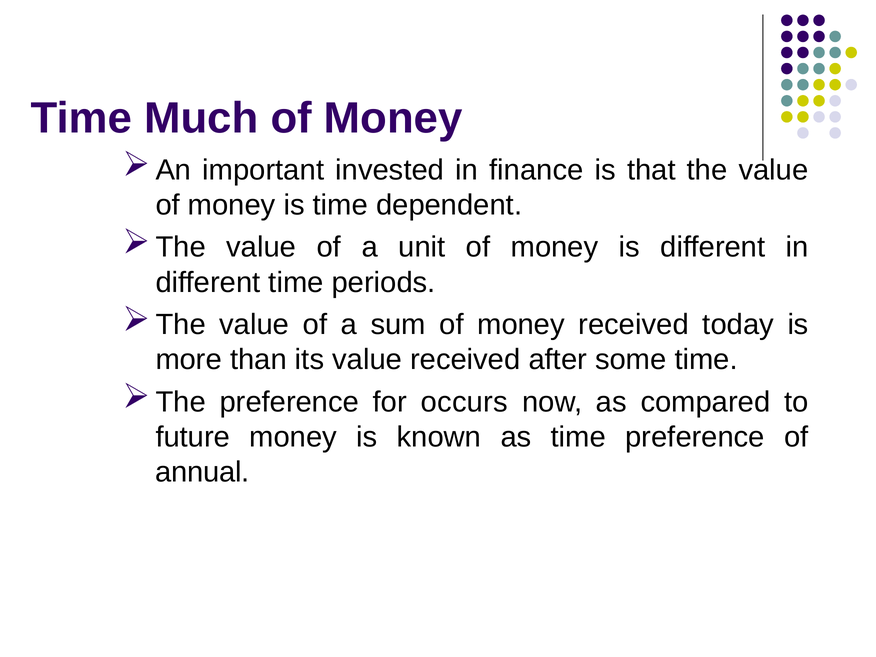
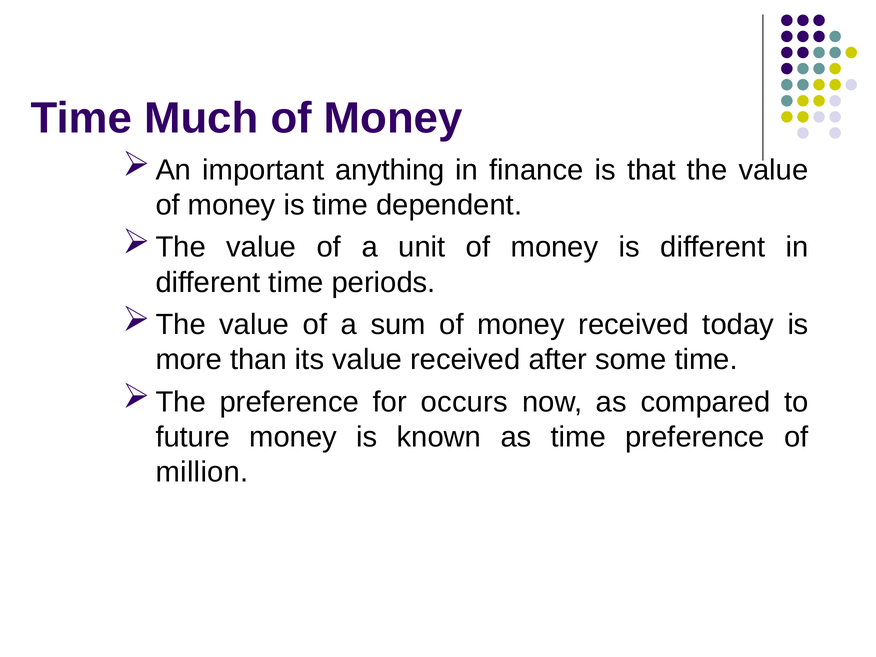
invested: invested -> anything (390, 170)
annual: annual -> million (202, 472)
